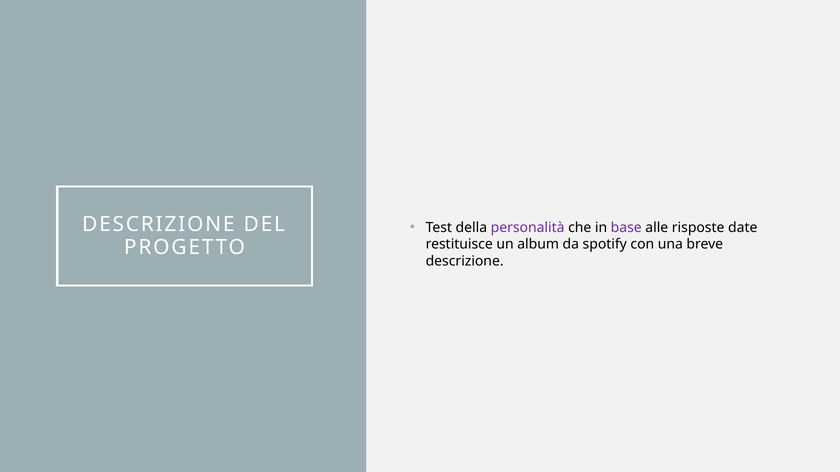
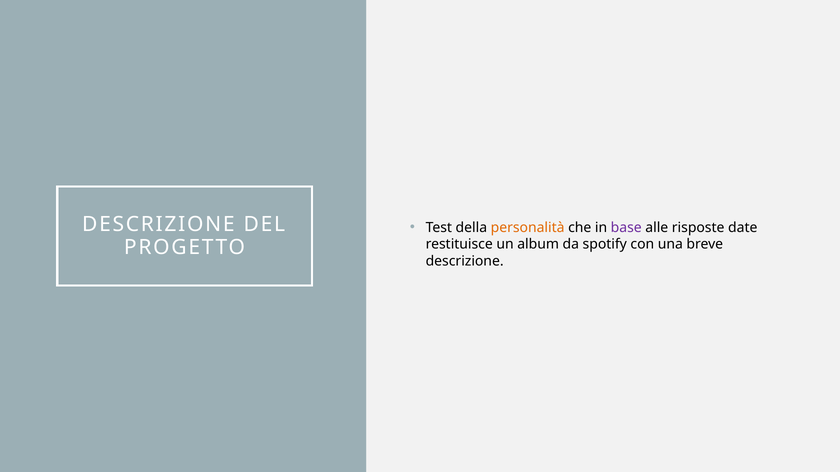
personalità colour: purple -> orange (528, 228)
